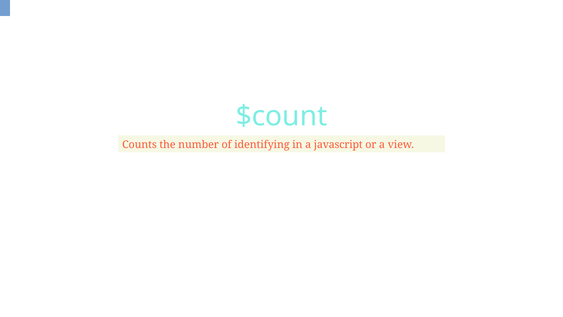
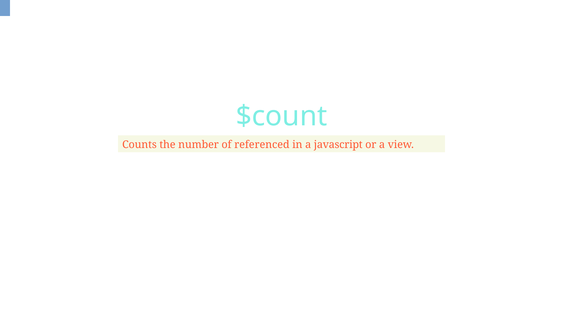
identifying: identifying -> referenced (262, 144)
